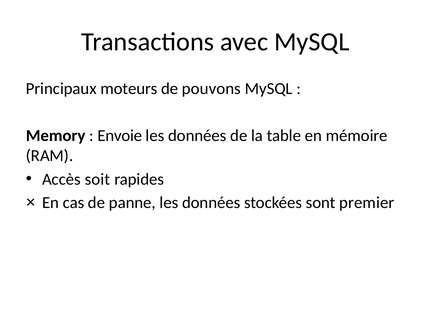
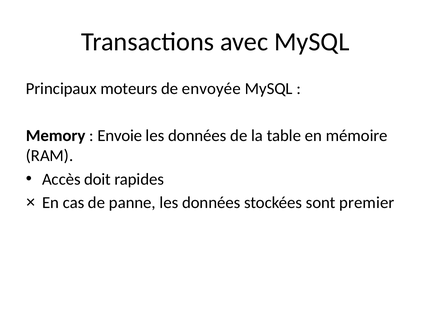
pouvons: pouvons -> envoyée (211, 89)
soit: soit -> doit (98, 179)
